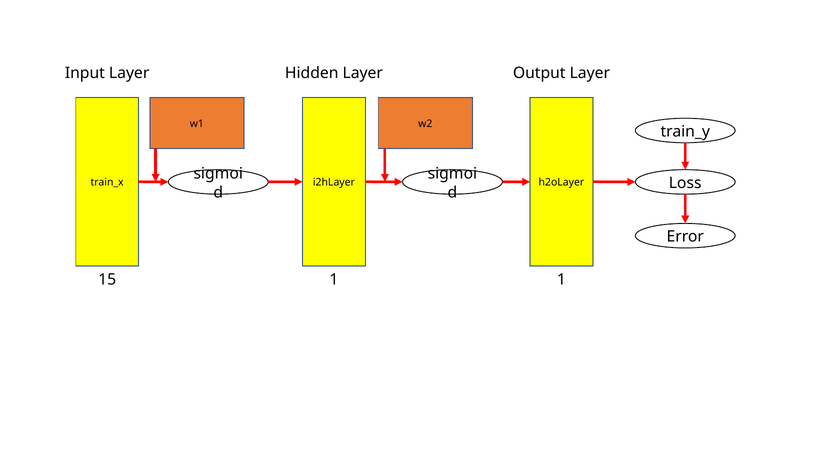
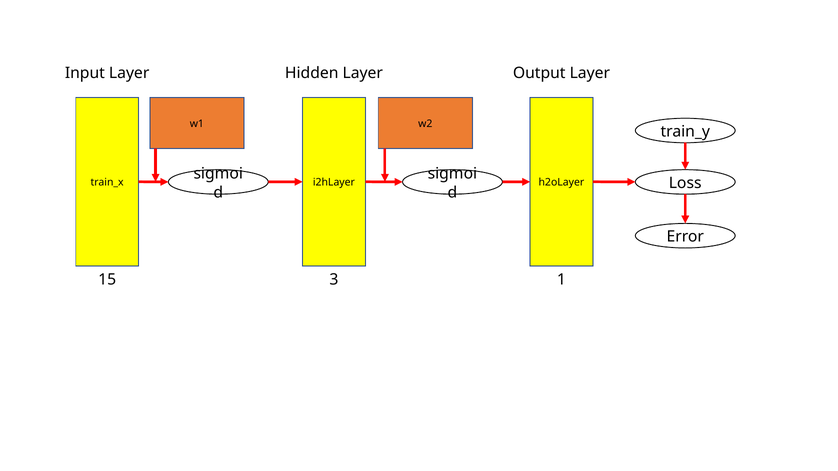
15 1: 1 -> 3 (334, 280)
